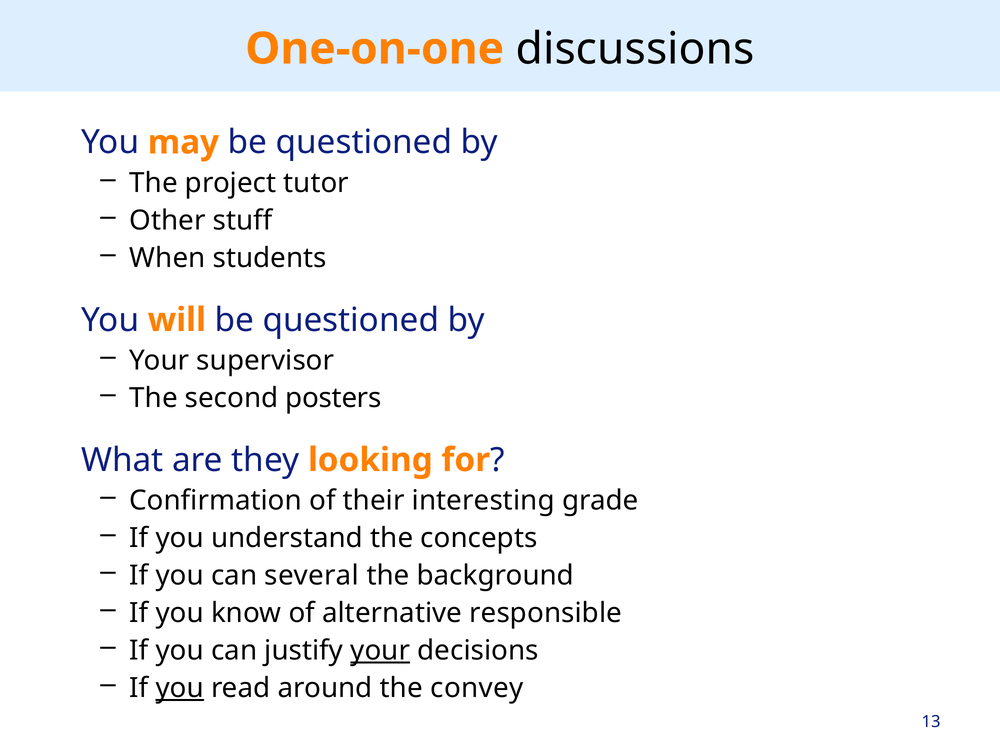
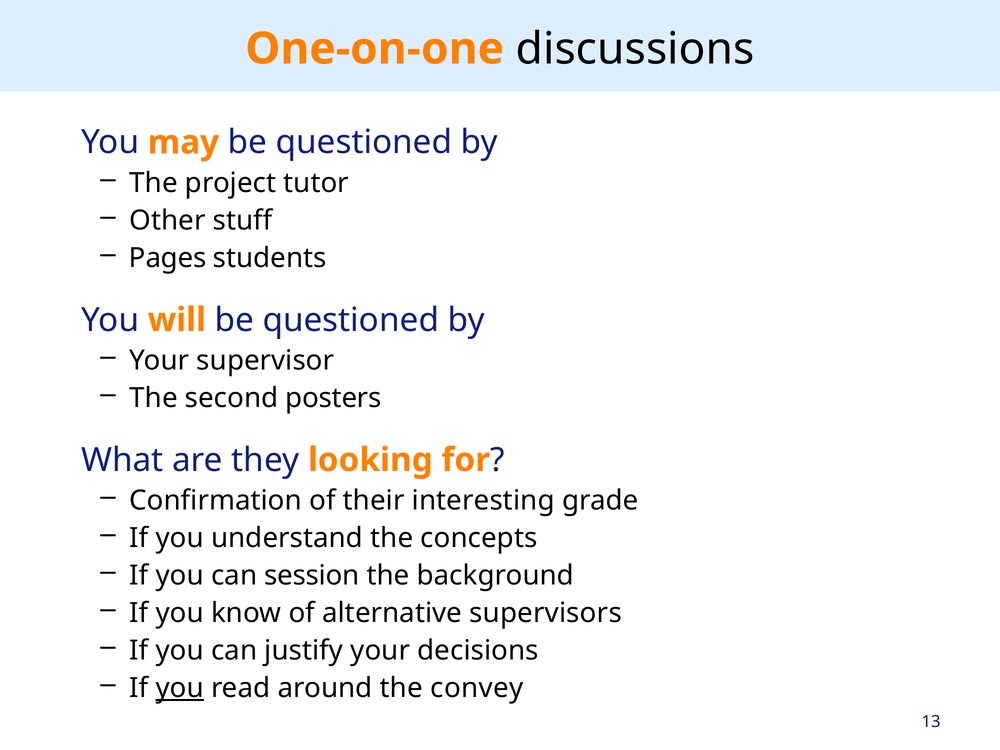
When: When -> Pages (168, 258)
several: several -> session (312, 576)
responsible: responsible -> supervisors (546, 613)
your underline: present -> none (380, 651)
